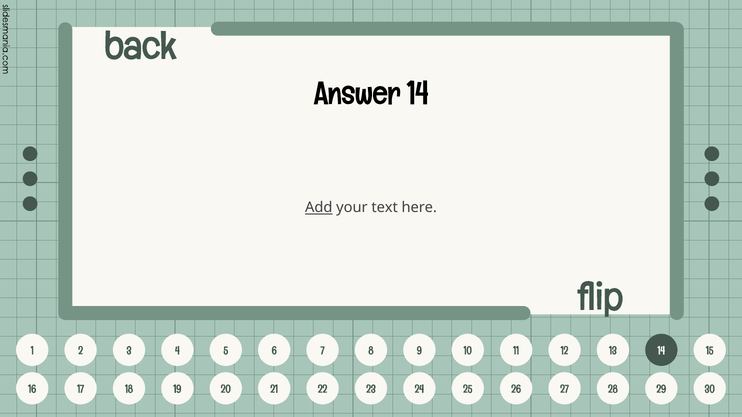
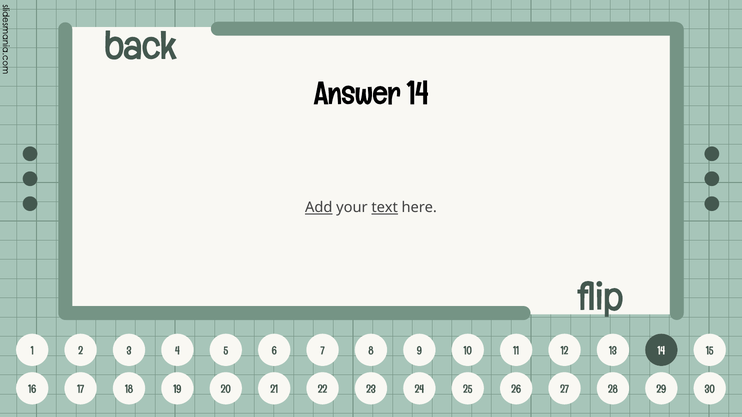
text underline: none -> present (385, 208)
